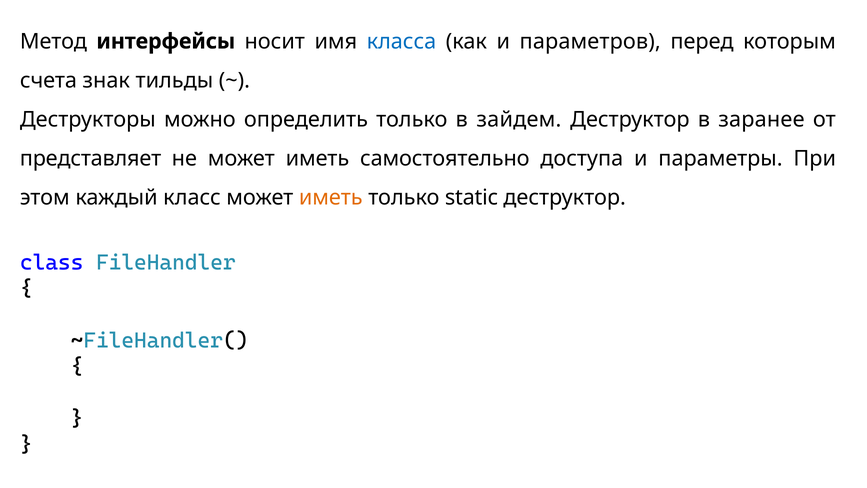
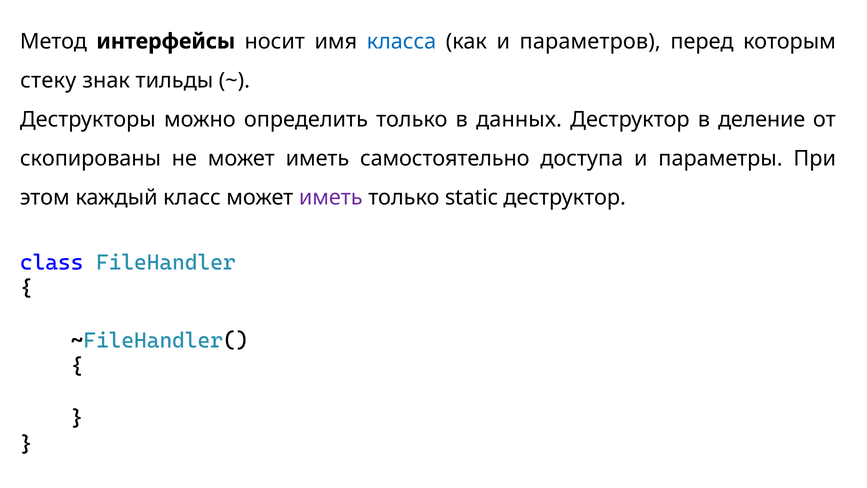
счета: счета -> стеку (48, 80)
зайдем: зайдем -> данных (519, 119)
заранее: заранее -> деление (762, 119)
представляет: представляет -> скопированы (90, 158)
иметь colour: orange -> purple (331, 197)
